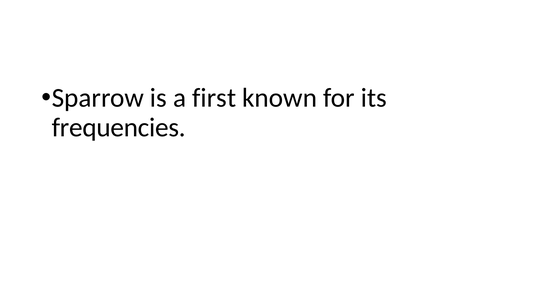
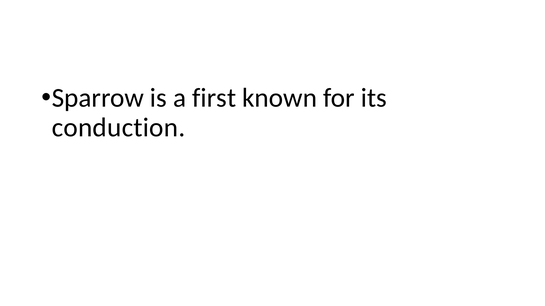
frequencies: frequencies -> conduction (118, 128)
